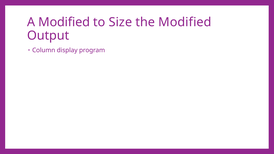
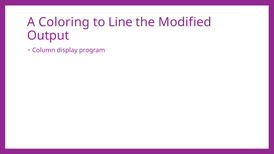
A Modified: Modified -> Coloring (64, 22)
Size: Size -> Line (120, 22)
